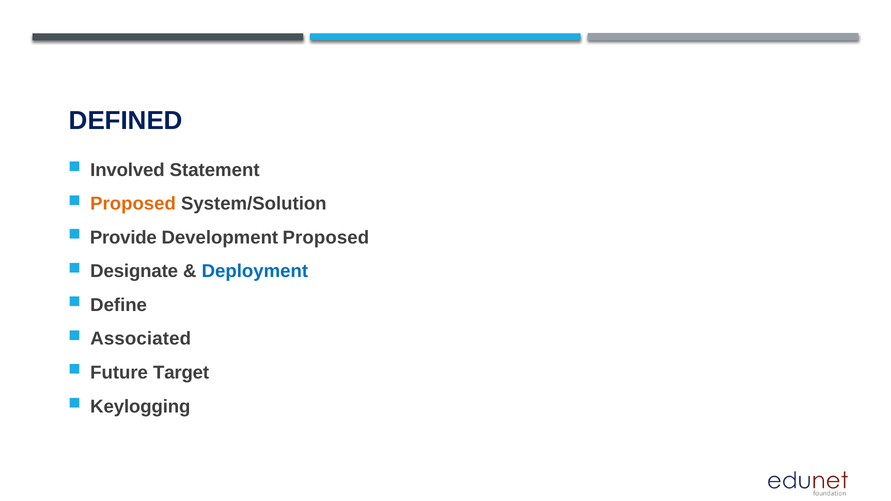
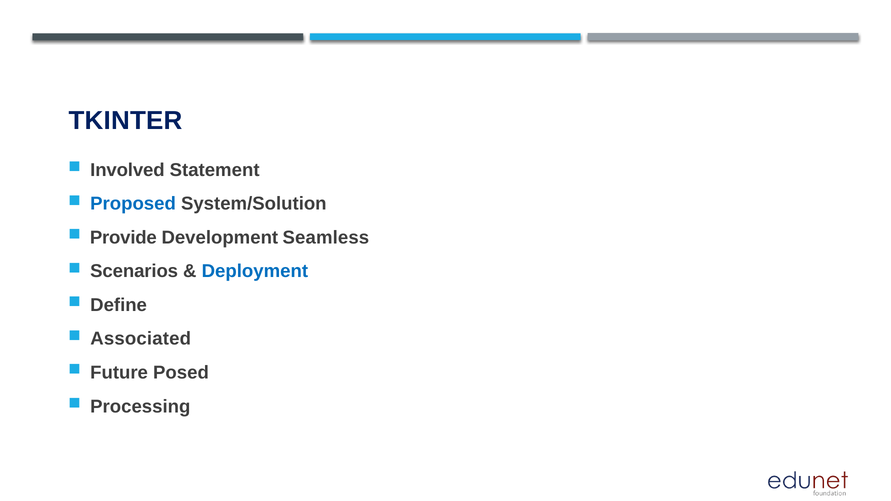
DEFINED: DEFINED -> TKINTER (126, 121)
Proposed colour: orange -> blue (133, 204)
Development Proposed: Proposed -> Seamless (326, 238)
Designate: Designate -> Scenarios (134, 271)
Target: Target -> Posed (181, 373)
Keylogging: Keylogging -> Processing (140, 407)
